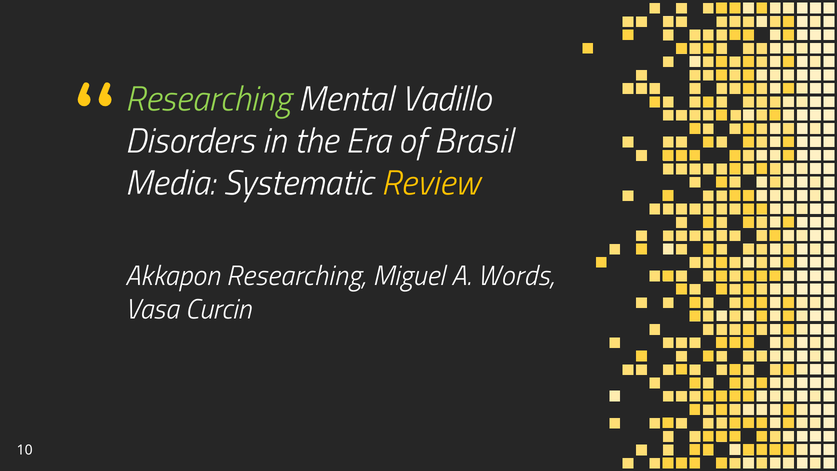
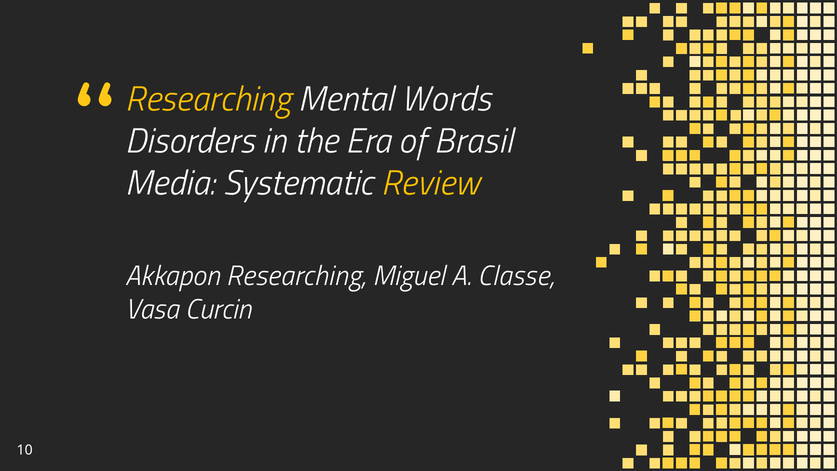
Researching colour: light green -> yellow (208, 99)
Vadillo: Vadillo -> Words (446, 99)
Words: Words -> Classe (516, 276)
